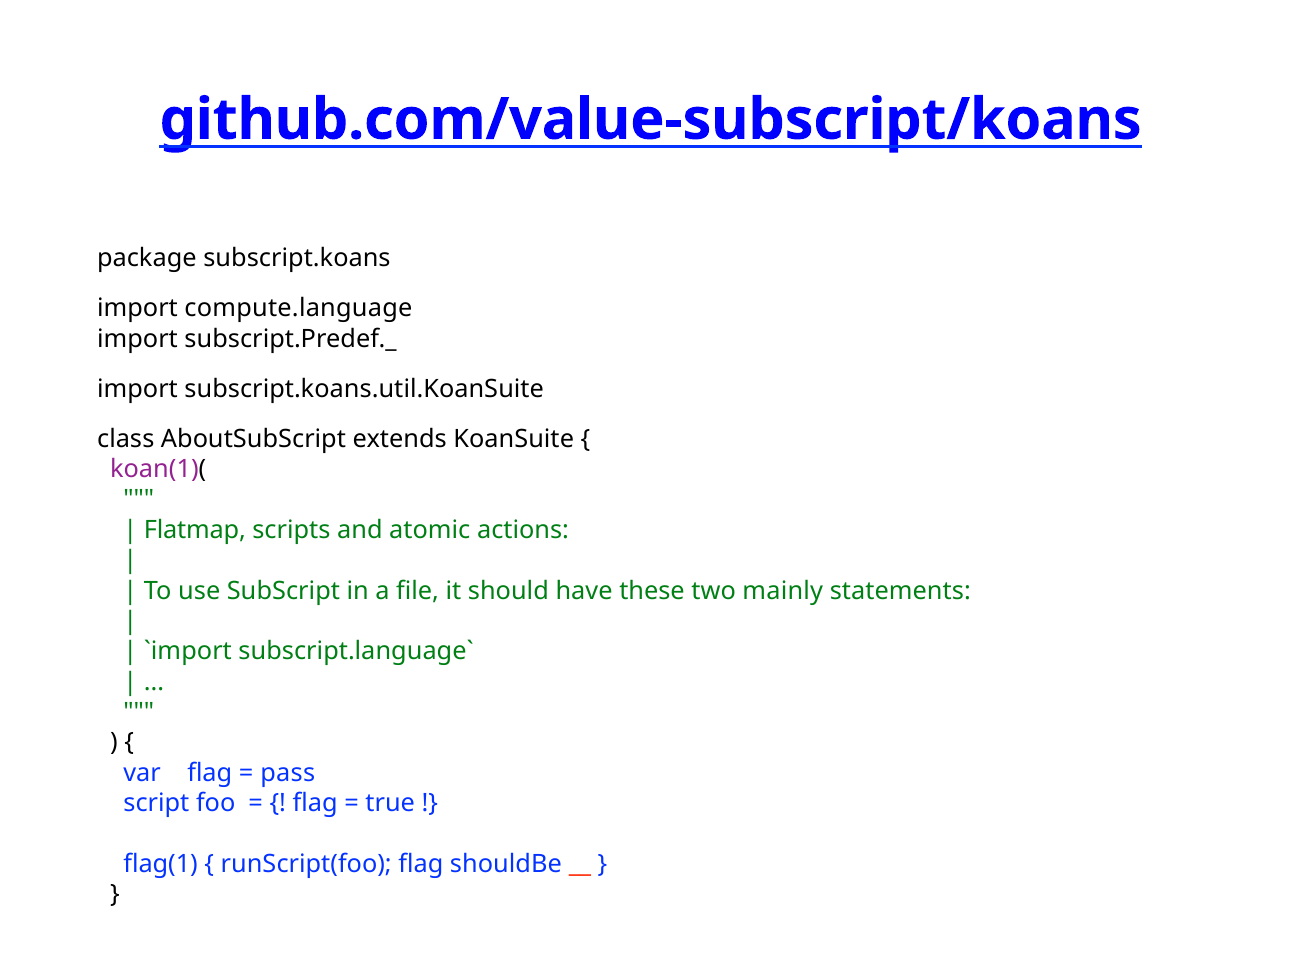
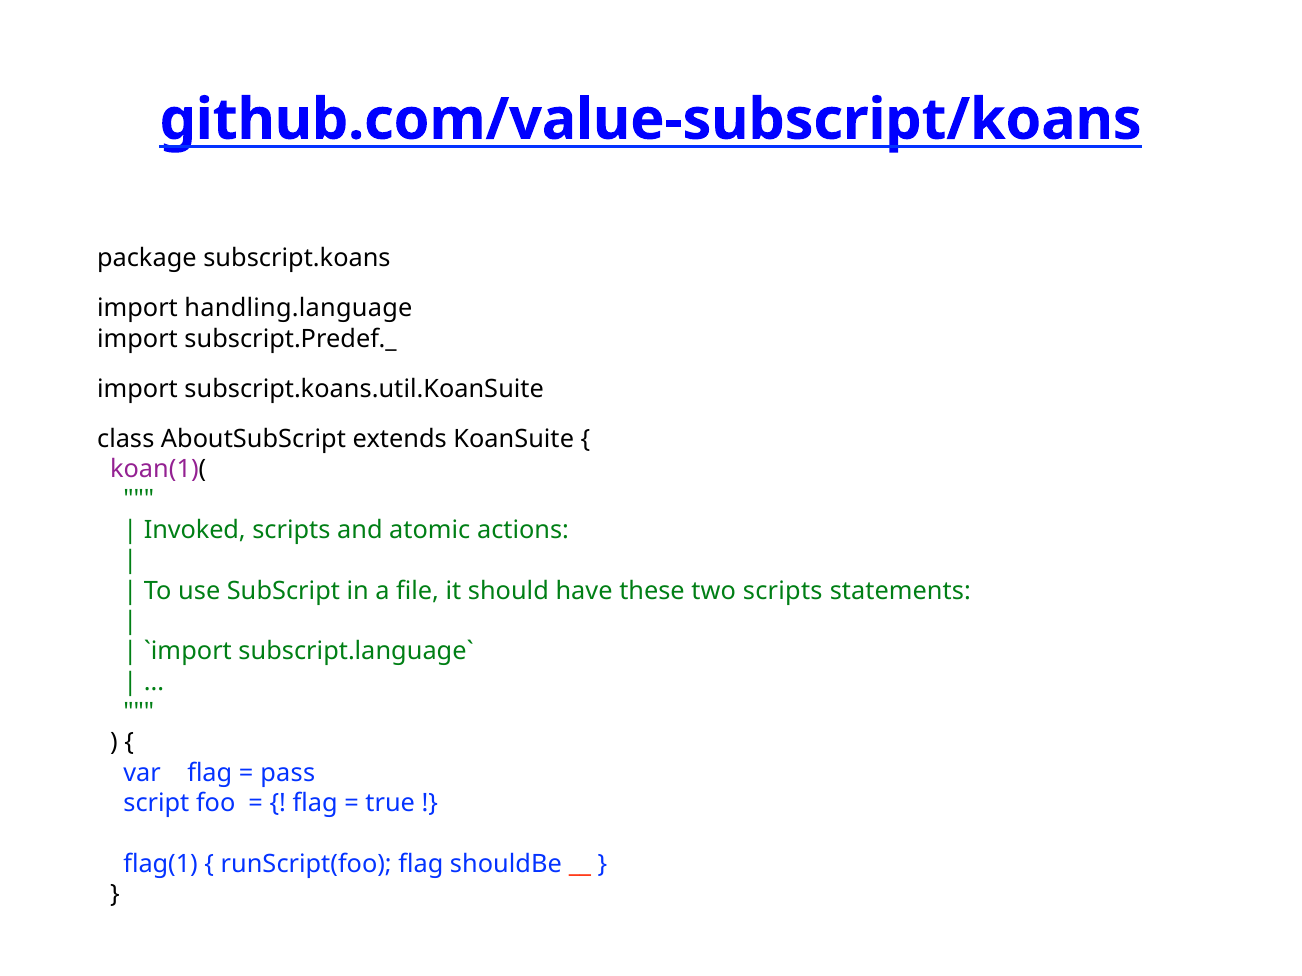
compute.language: compute.language -> handling.language (298, 309)
Flatmap: Flatmap -> Invoked (195, 530)
two mainly: mainly -> scripts (783, 591)
